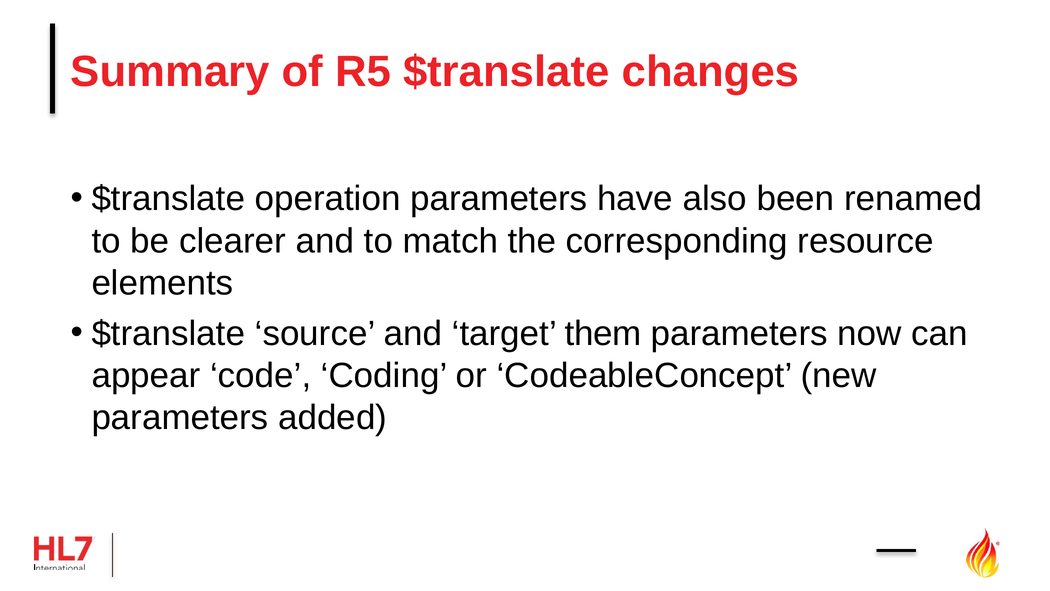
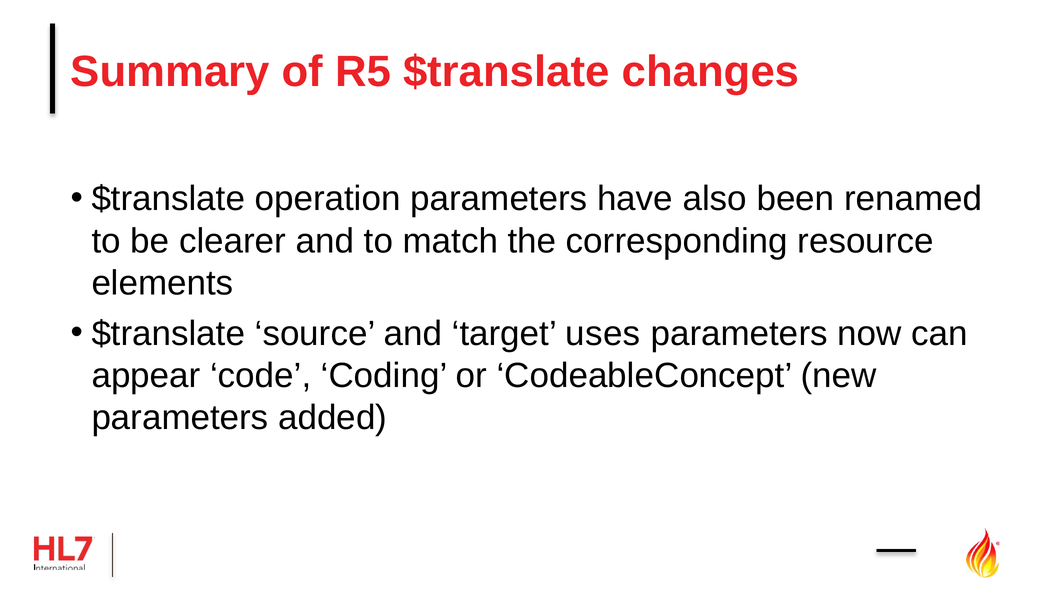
them: them -> uses (603, 334)
